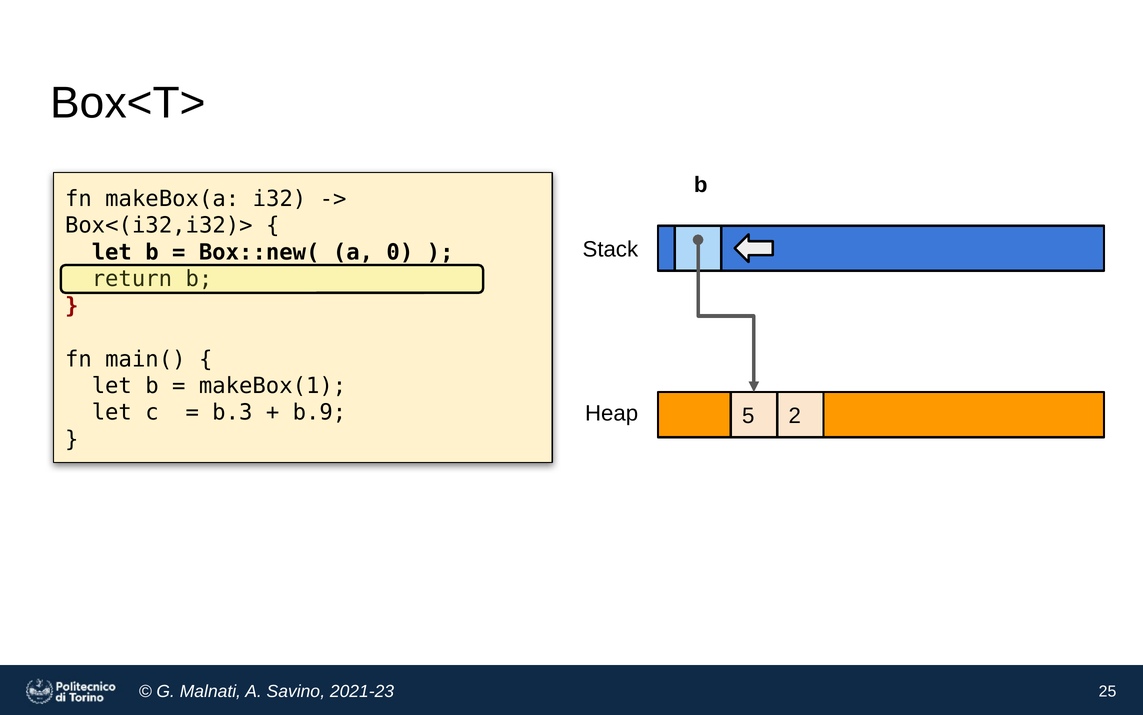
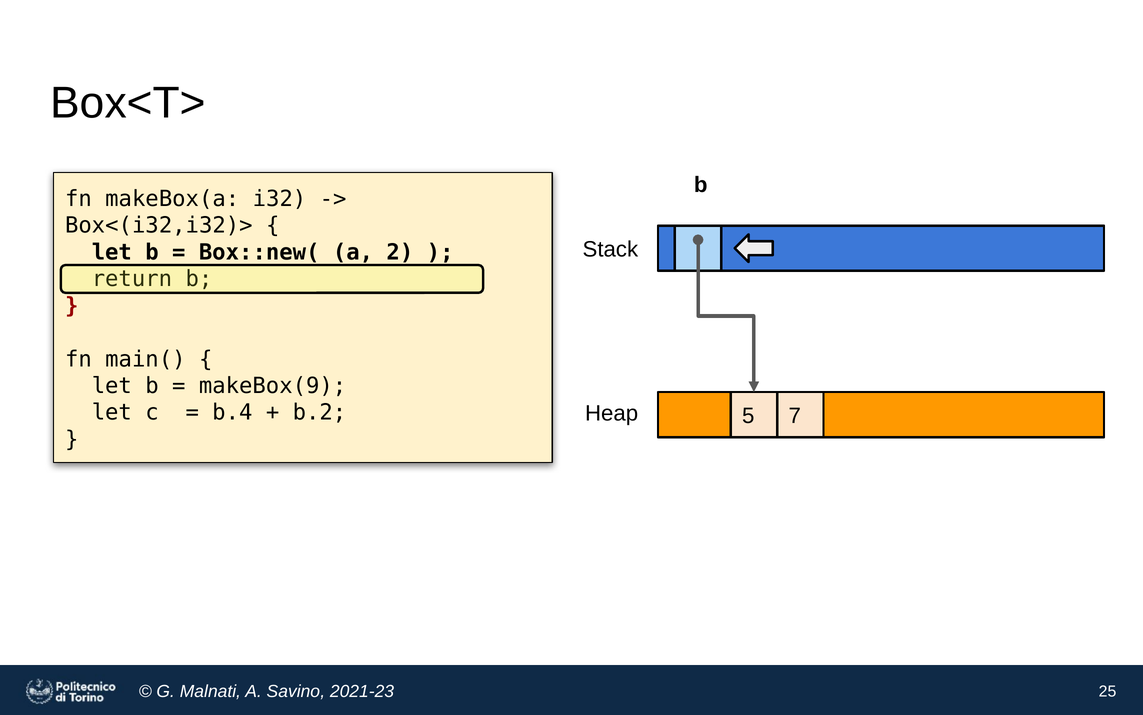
0: 0 -> 2 (400, 252)
makeBox(1: makeBox(1 -> makeBox(9 (273, 386)
b.3: b.3 -> b.4 (232, 412)
b.9: b.9 -> b.2 (319, 412)
2: 2 -> 7 (795, 416)
